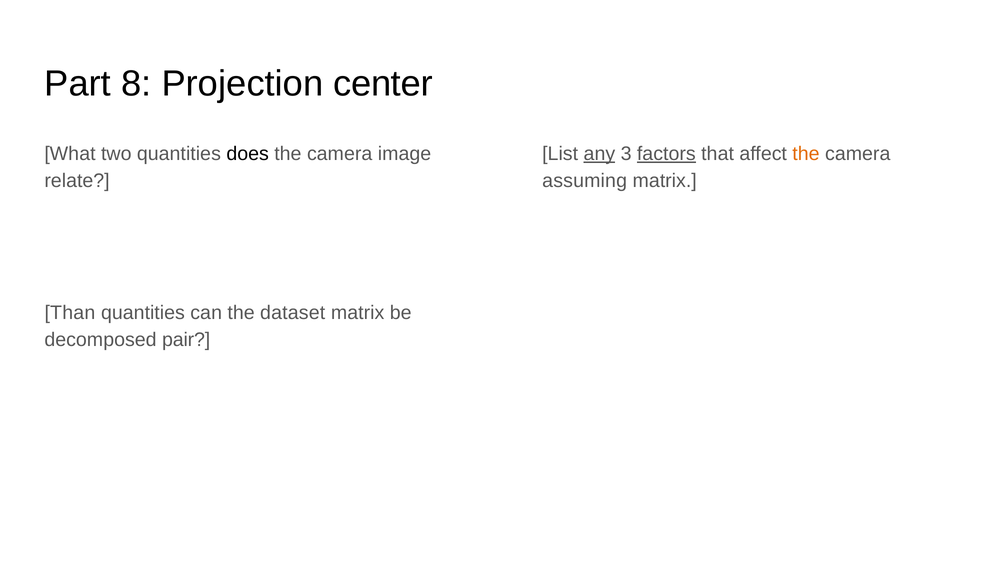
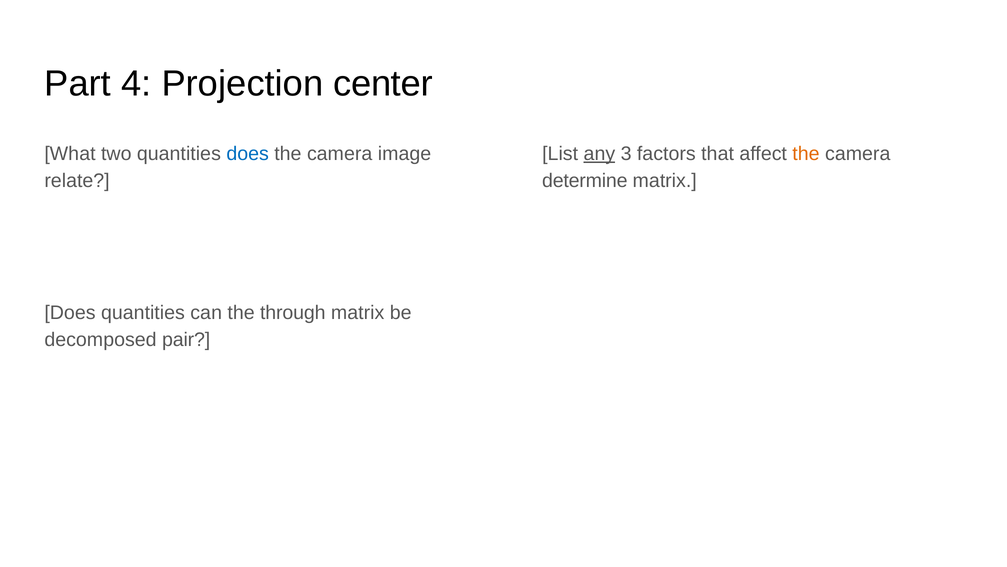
8: 8 -> 4 (136, 83)
does colour: black -> blue (248, 154)
factors underline: present -> none (666, 154)
assuming: assuming -> determine (585, 181)
Than: Than -> Does (70, 312)
dataset: dataset -> through (293, 312)
